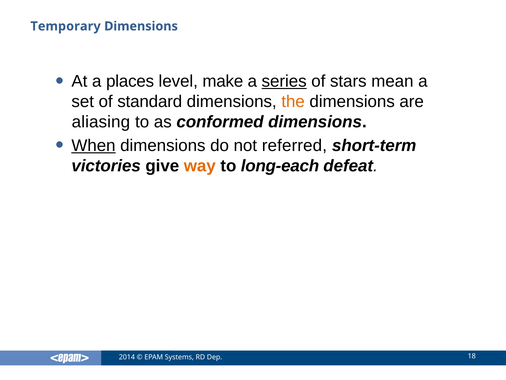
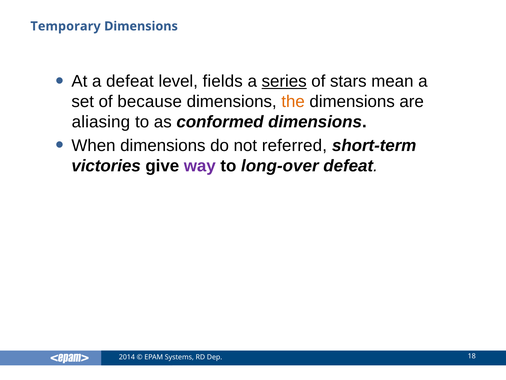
a places: places -> defeat (130, 81)
make: make -> fields (223, 81)
standard: standard -> because (150, 102)
When underline: present -> none (93, 145)
way colour: orange -> purple (200, 166)
long-each: long-each -> long-over (280, 166)
